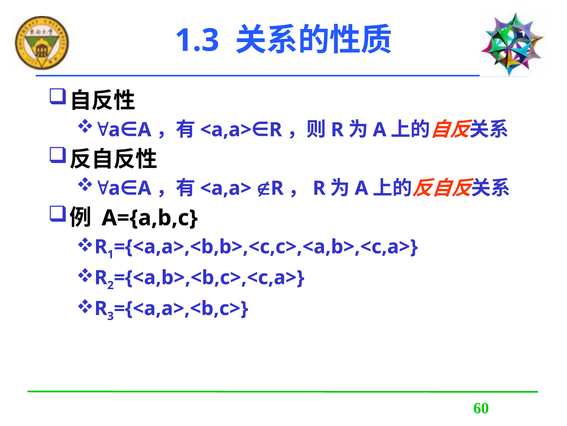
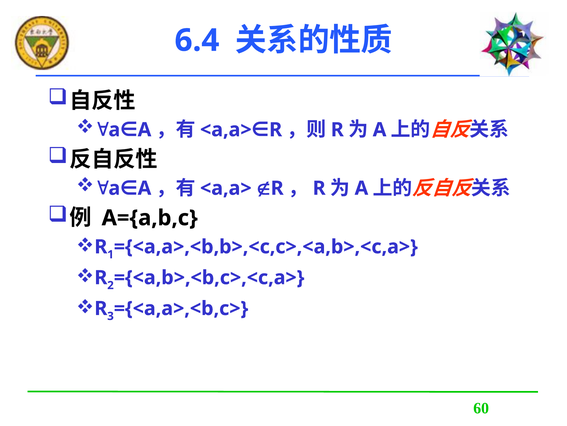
1.3: 1.3 -> 6.4 (197, 40)
